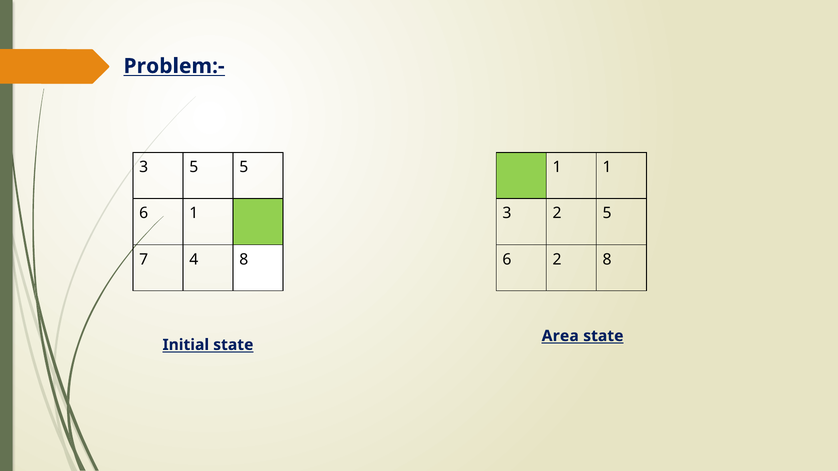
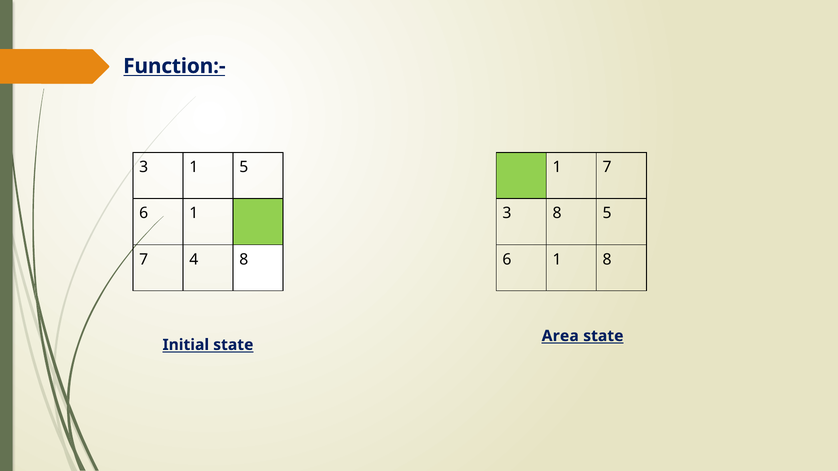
Problem:-: Problem:- -> Function:- (174, 66)
3 5: 5 -> 1 (194, 167)
1: 1 -> 7 (607, 167)
3 2: 2 -> 8 (557, 213)
2: 2 -> 1 (557, 260)
